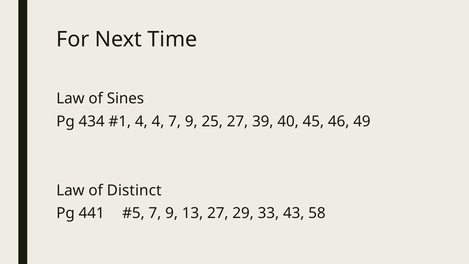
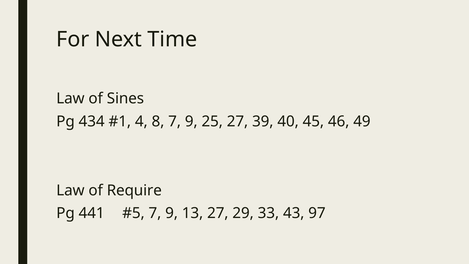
4 4: 4 -> 8 (158, 121)
Distinct: Distinct -> Require (134, 190)
58: 58 -> 97 (317, 213)
